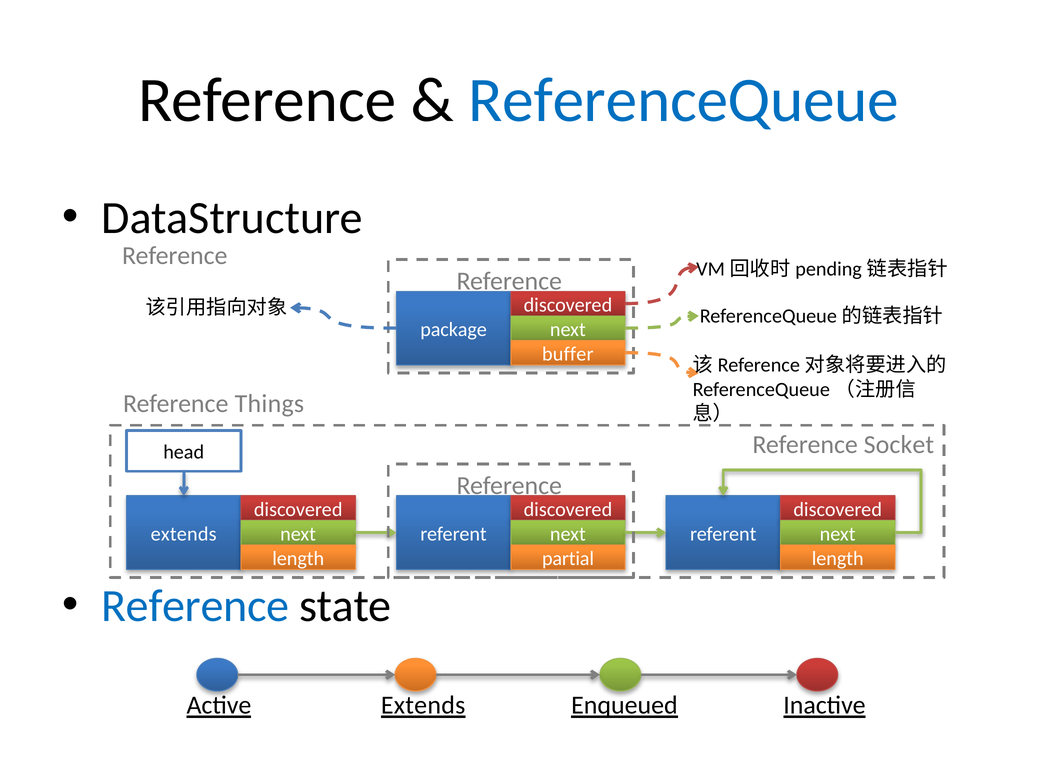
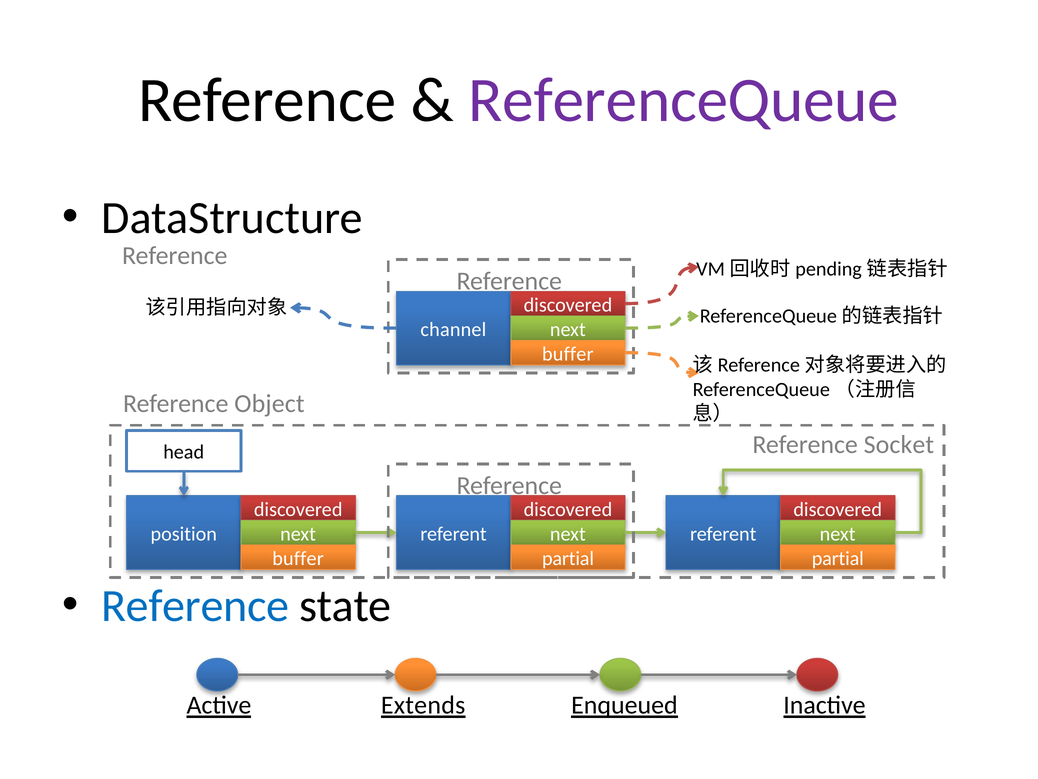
ReferenceQueue colour: blue -> purple (684, 100)
package: package -> channel (453, 329)
Things: Things -> Object (269, 404)
extends: extends -> position (184, 534)
length: length -> buffer (298, 558)
length: length -> partial (838, 558)
